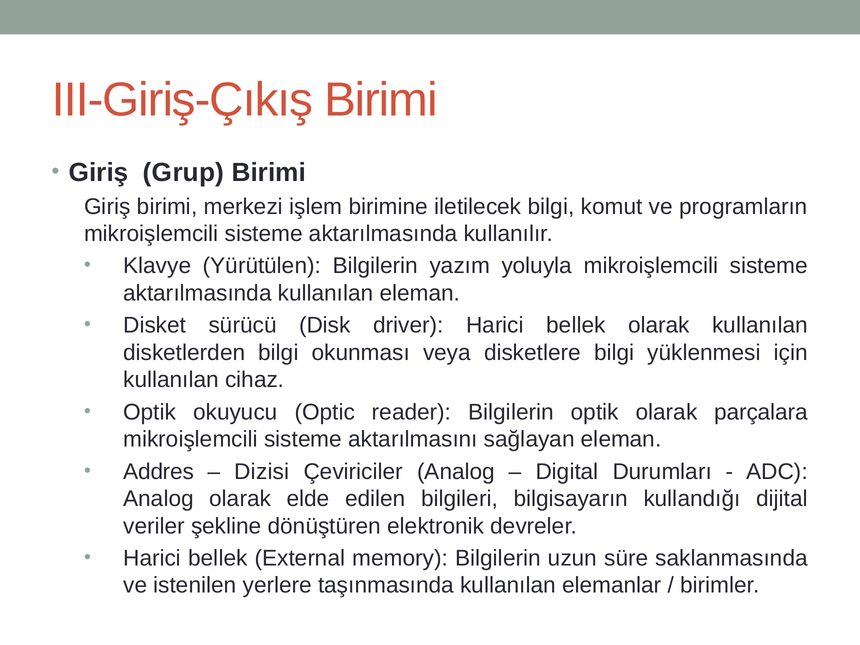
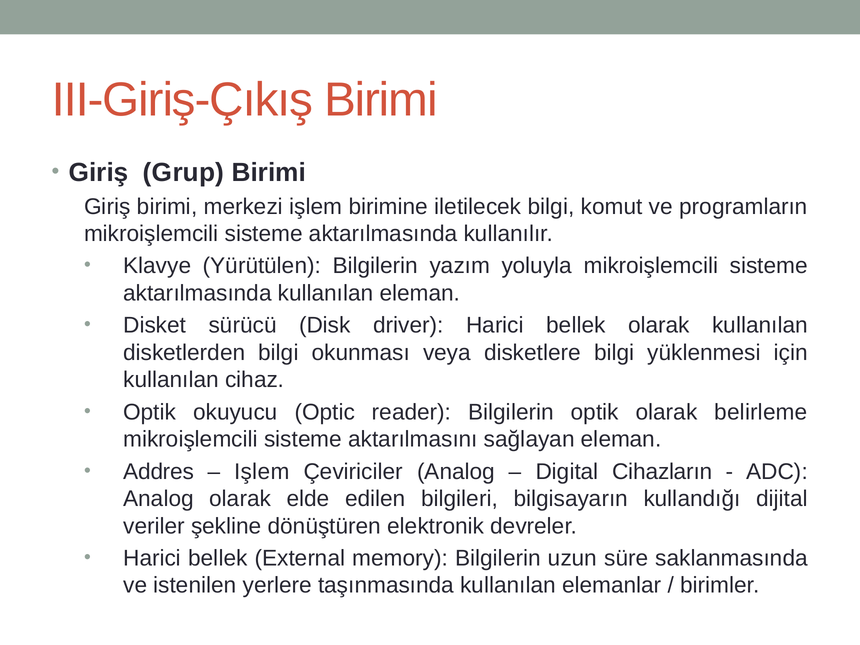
parçalara: parçalara -> belirleme (761, 412)
Dizisi: Dizisi -> Işlem (262, 472)
Durumları: Durumları -> Cihazların (662, 472)
